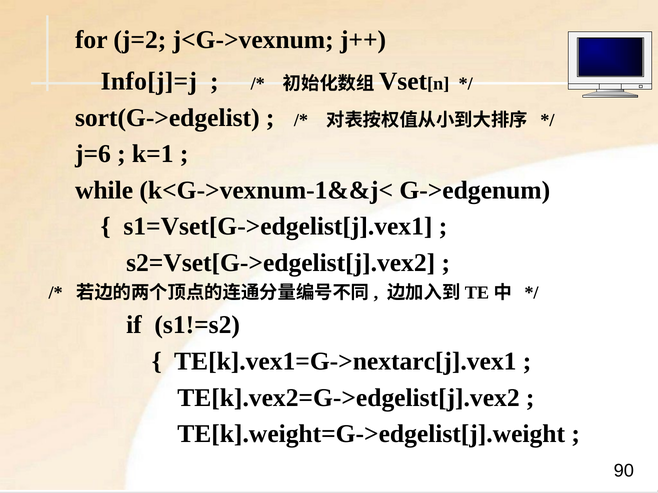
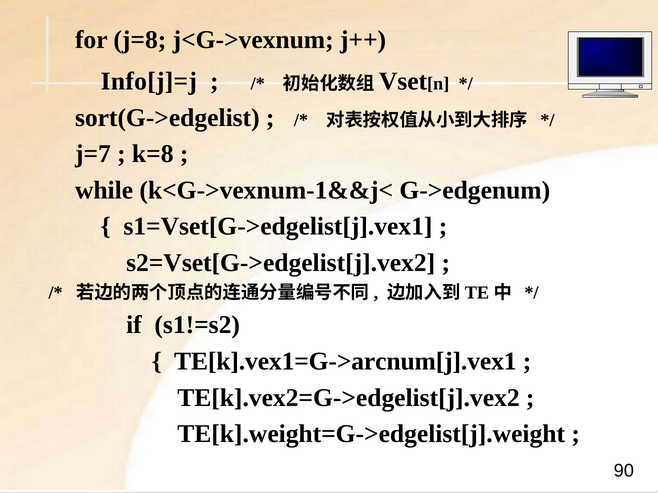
j=2: j=2 -> j=8 (140, 40)
j=6: j=6 -> j=7 (93, 154)
k=1: k=1 -> k=8 (153, 154)
TE[k].vex1=G->nextarc[j].vex1: TE[k].vex1=G->nextarc[j].vex1 -> TE[k].vex1=G->arcnum[j].vex1 (345, 362)
